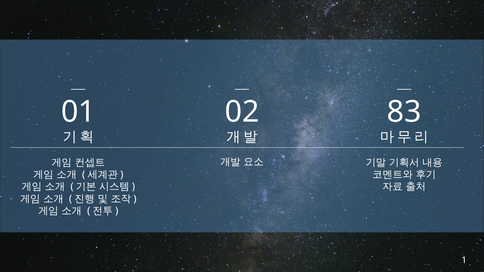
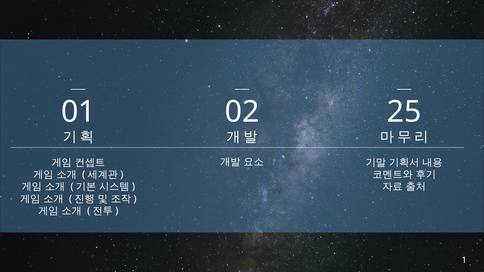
83: 83 -> 25 (404, 112)
